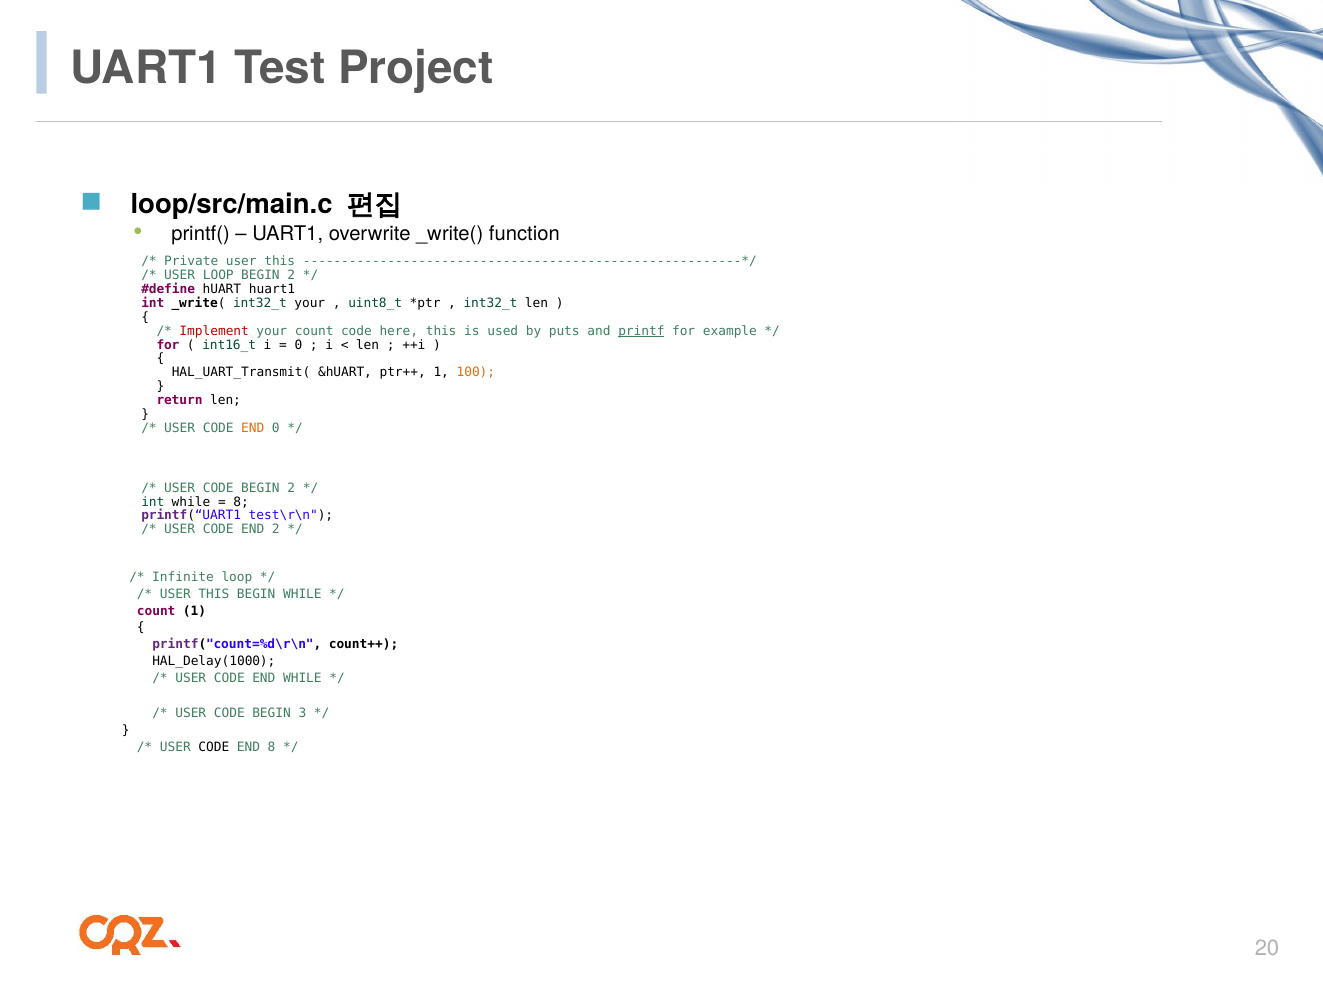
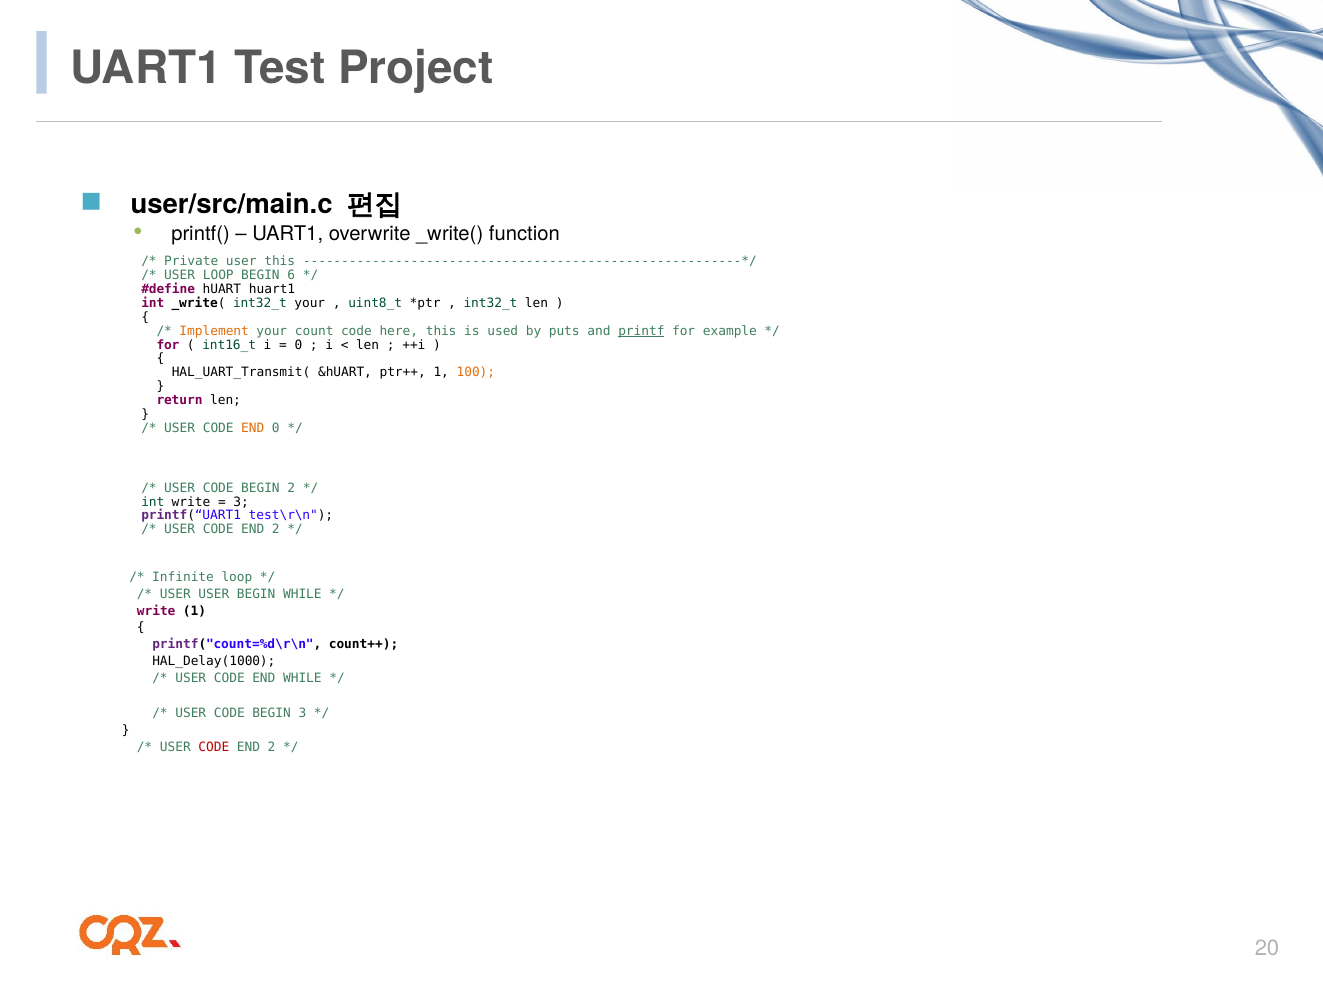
loop/src/main.c: loop/src/main.c -> user/src/main.c (232, 204)
2: 2 -> 6 (291, 276)
Implement colour: red -> orange (214, 331)
int while: while -> write (191, 502)
8: 8 -> 3 (241, 502)
THIS: THIS -> USER (214, 594)
count: count -> write (156, 611)
CODE colour: black -> red (214, 747)
8: 8 -> 2 (272, 747)
